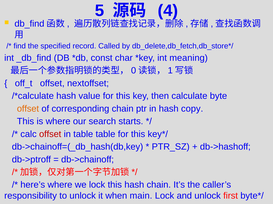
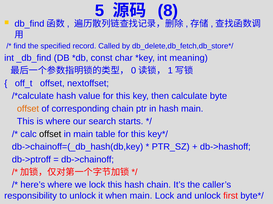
4: 4 -> 8 (168, 11)
hash copy: copy -> main (192, 109)
offset colour: red -> black (50, 135)
in table: table -> main (83, 135)
